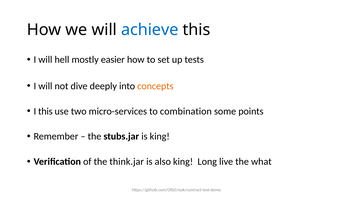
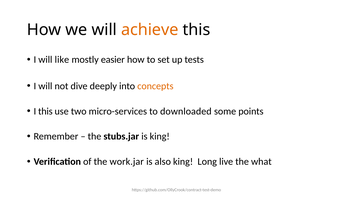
achieve colour: blue -> orange (150, 30)
hell: hell -> like (62, 60)
combination: combination -> downloaded (186, 111)
think.jar: think.jar -> work.jar (127, 162)
